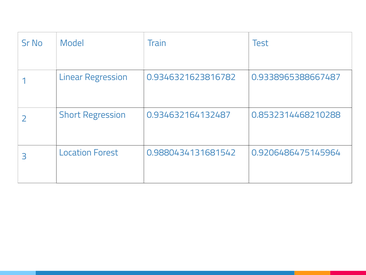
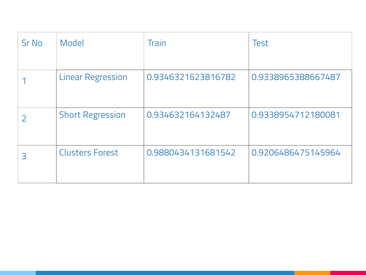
0.8532314468210288: 0.8532314468210288 -> 0.9338954712180081 (296, 115)
Location: Location -> Clusters (75, 152)
